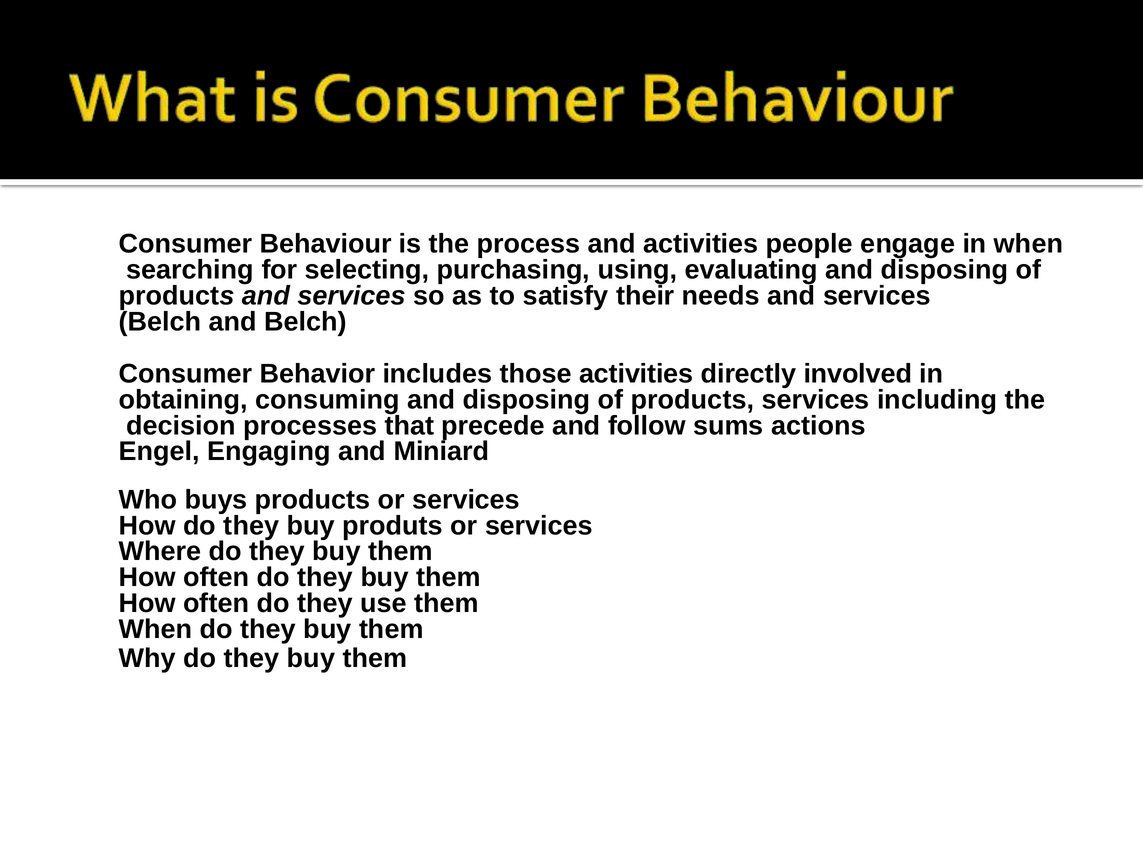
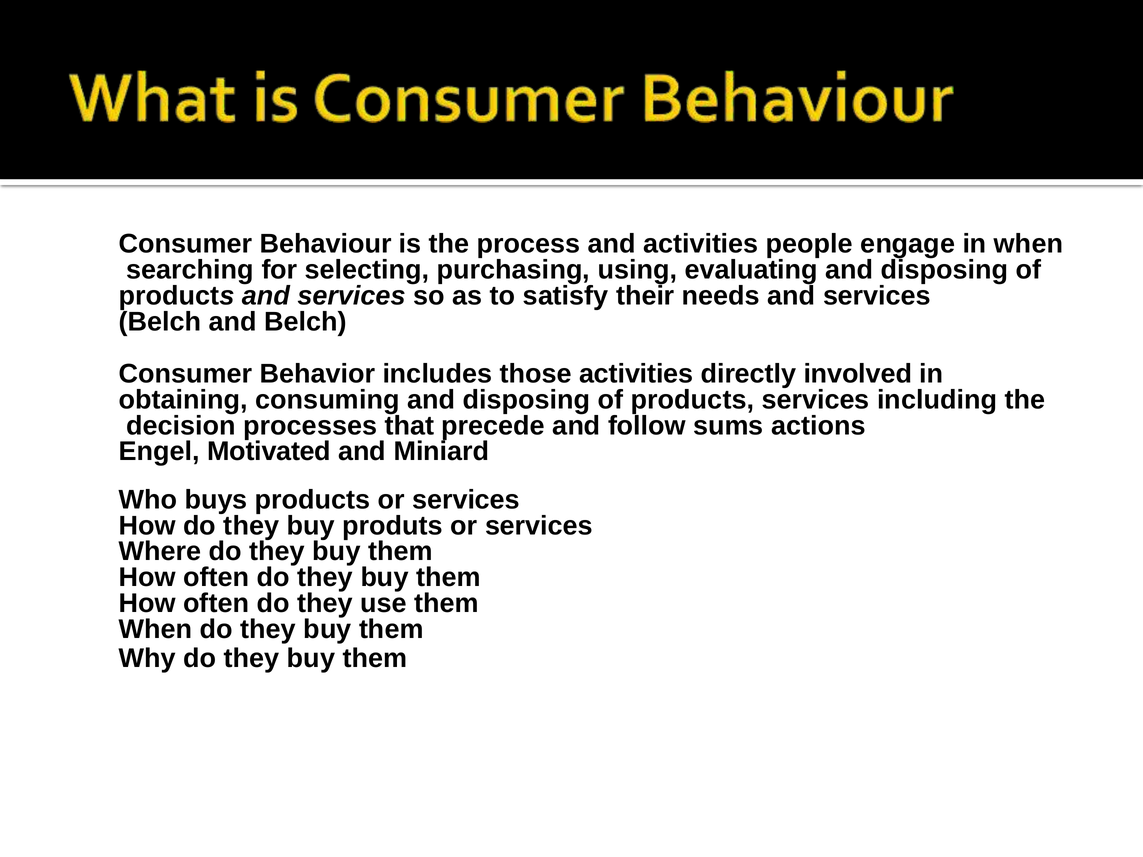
Engaging: Engaging -> Motivated (269, 451)
